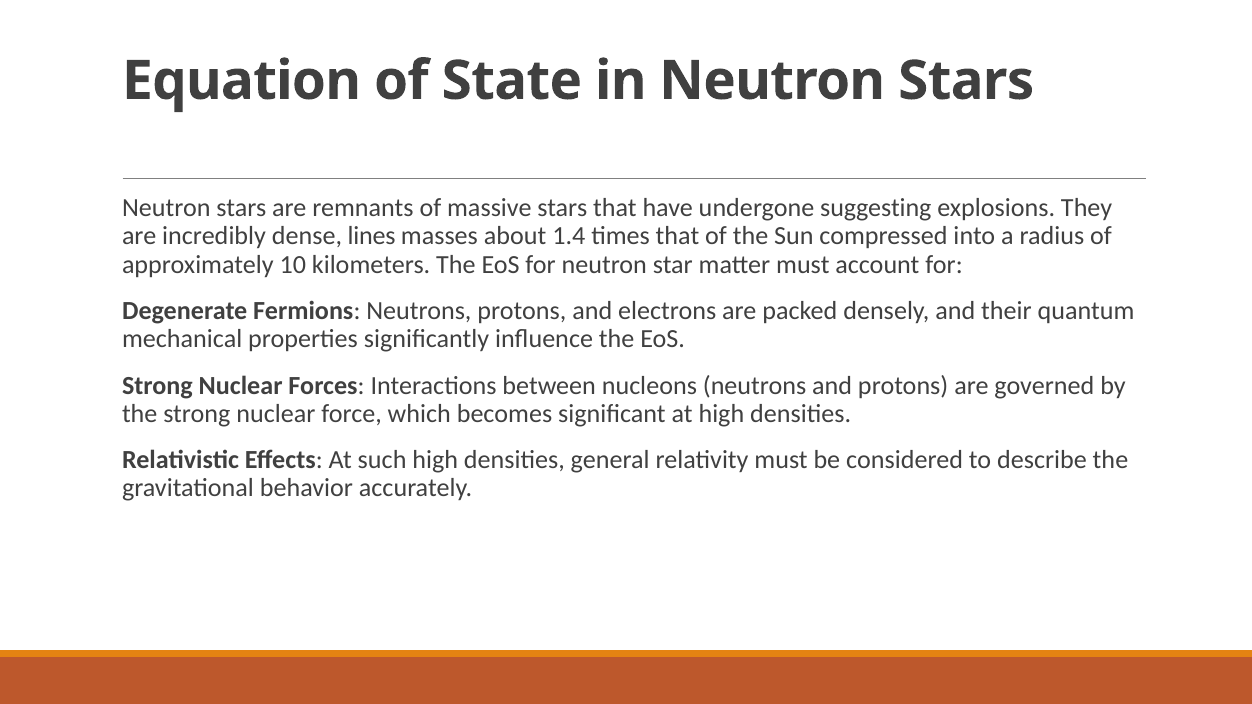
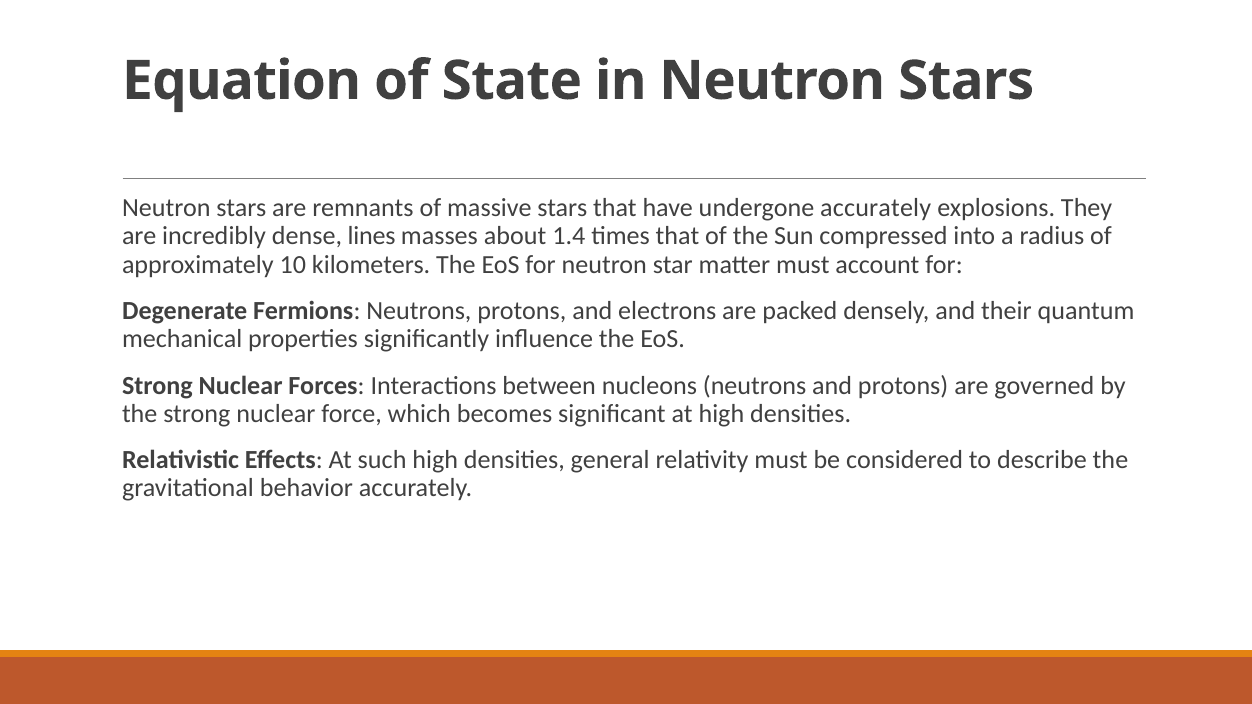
undergone suggesting: suggesting -> accurately (876, 208)
